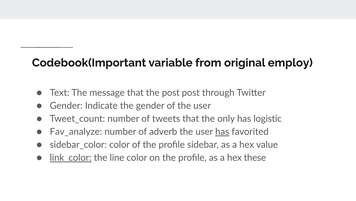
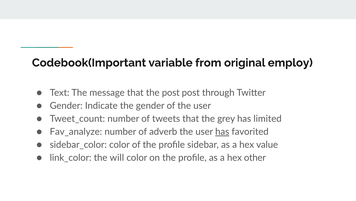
only: only -> grey (226, 118)
logistic: logistic -> limited (268, 118)
link_color underline: present -> none (71, 157)
line: line -> will (117, 157)
these: these -> other (255, 157)
